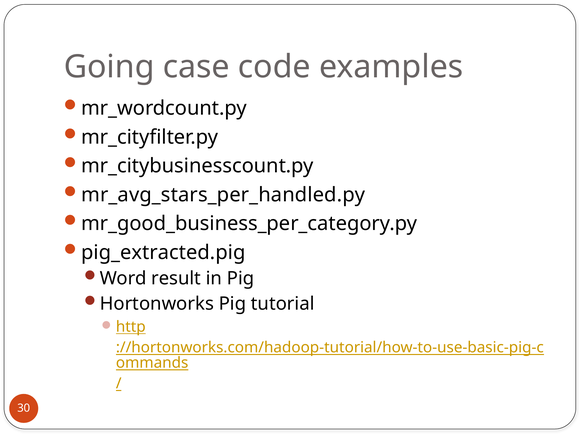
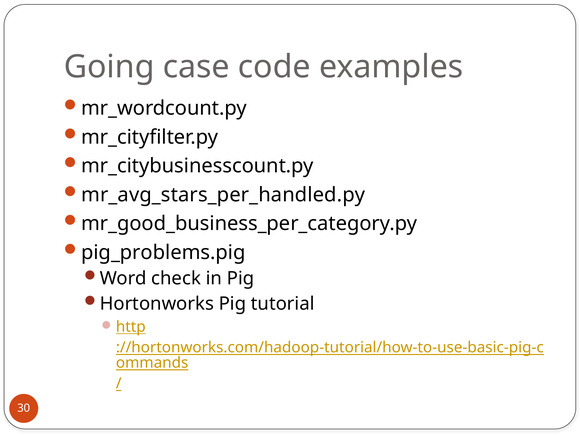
pig_extracted.pig: pig_extracted.pig -> pig_problems.pig (163, 252)
result: result -> check (176, 278)
